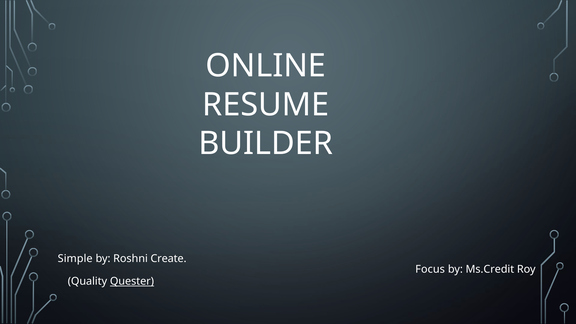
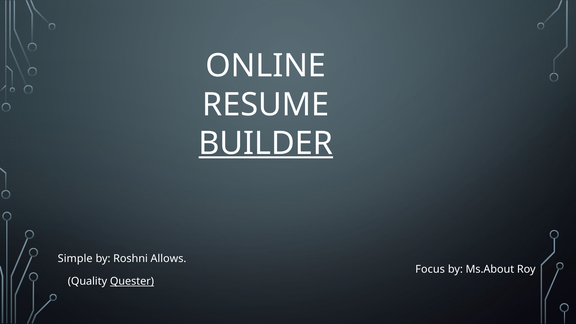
BUILDER underline: none -> present (266, 144)
Create: Create -> Allows (168, 259)
Ms.Credit: Ms.Credit -> Ms.About (490, 269)
